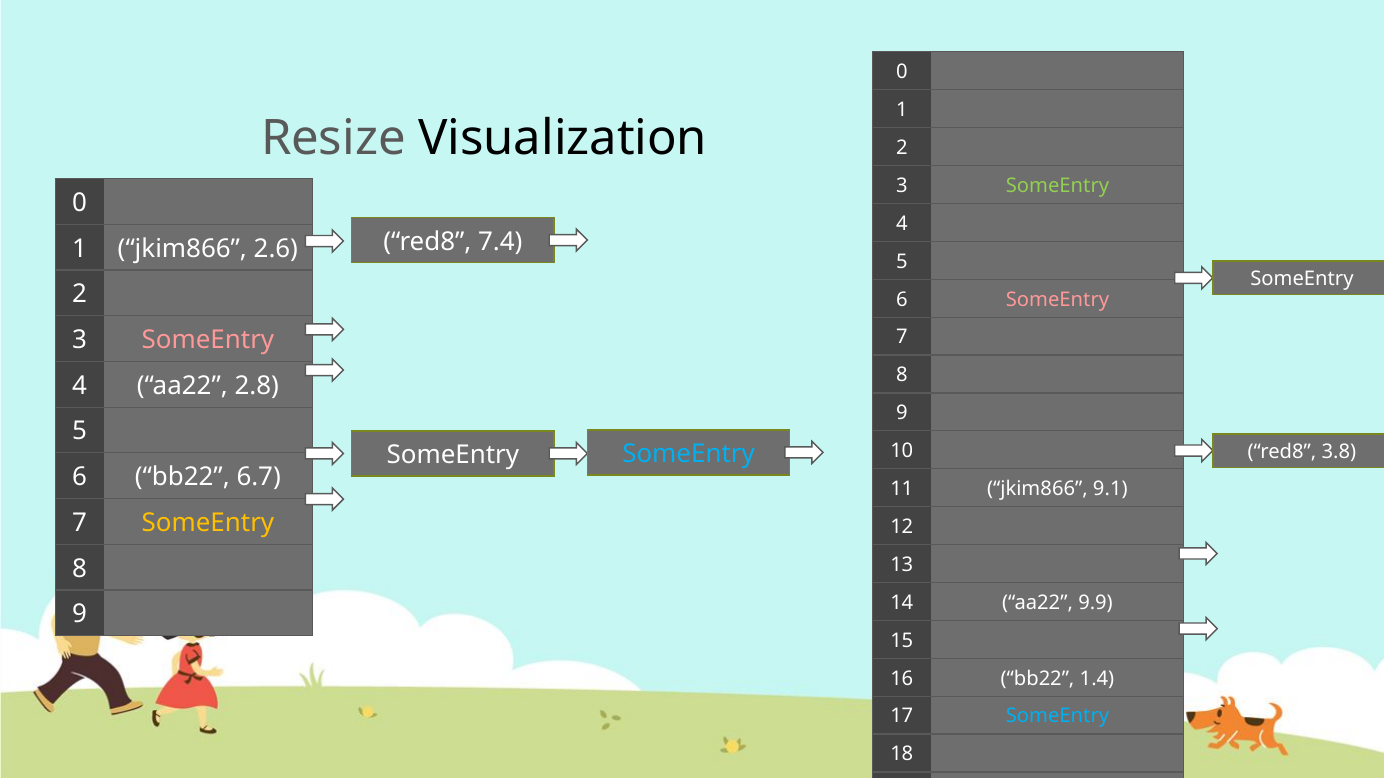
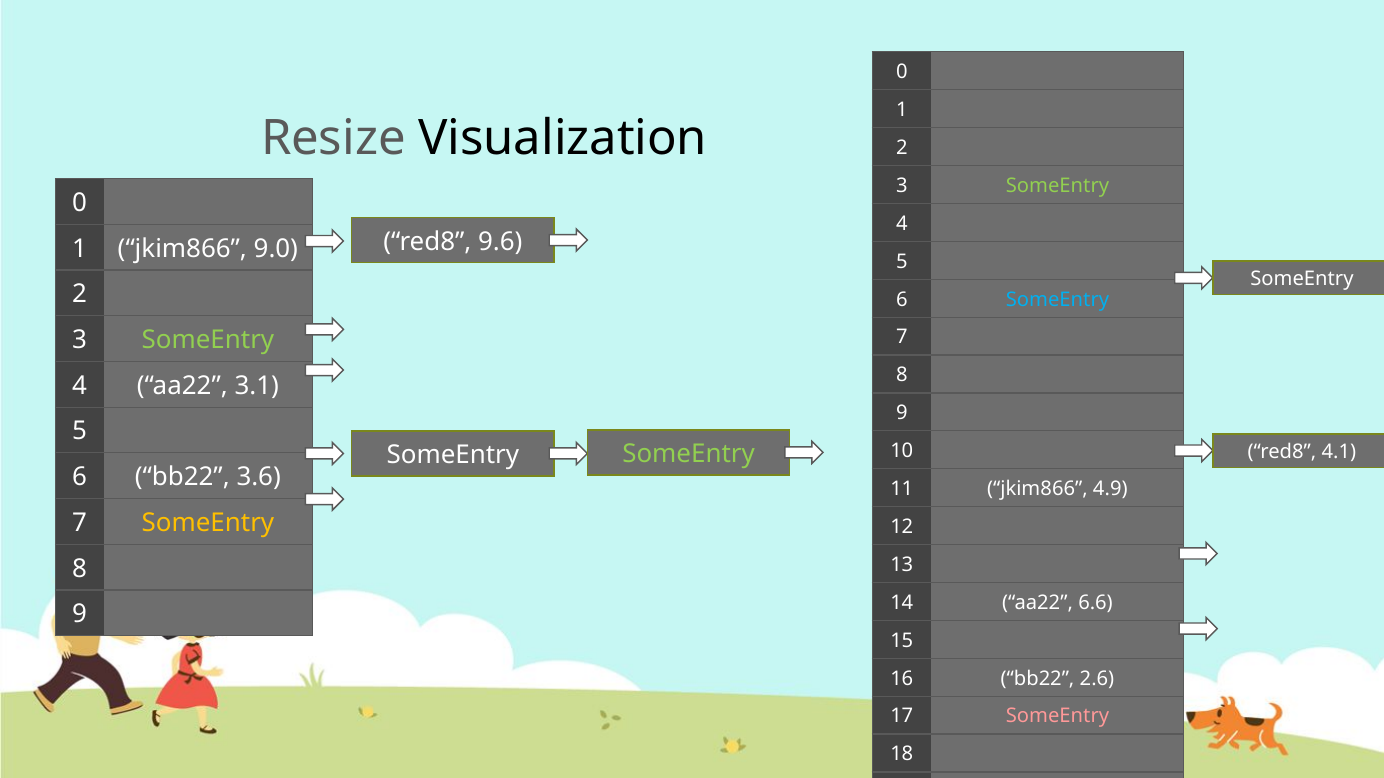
7.4: 7.4 -> 9.6 (500, 242)
2.6: 2.6 -> 9.0 (276, 249)
SomeEntry colour: pink -> light blue (1058, 300)
SomeEntry colour: pink -> light green (208, 340)
2.8: 2.8 -> 3.1 (257, 386)
3.8: 3.8 -> 4.1 (1339, 452)
SomeEntry colour: light blue -> light green (689, 454)
6.7: 6.7 -> 3.6 (259, 477)
9.1: 9.1 -> 4.9 (1110, 489)
9.9: 9.9 -> 6.6 (1096, 603)
1.4: 1.4 -> 2.6 (1097, 679)
SomeEntry colour: light blue -> pink (1058, 717)
